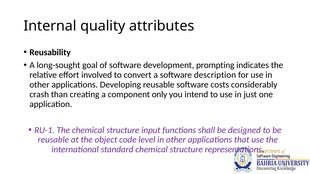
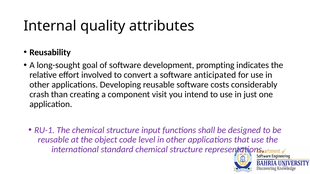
description: description -> anticipated (215, 75)
only: only -> visit (159, 95)
